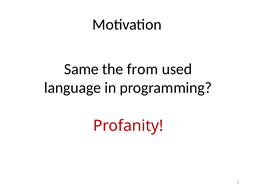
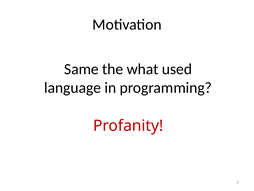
from: from -> what (143, 69)
